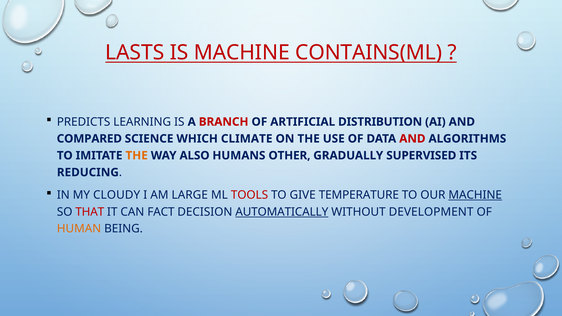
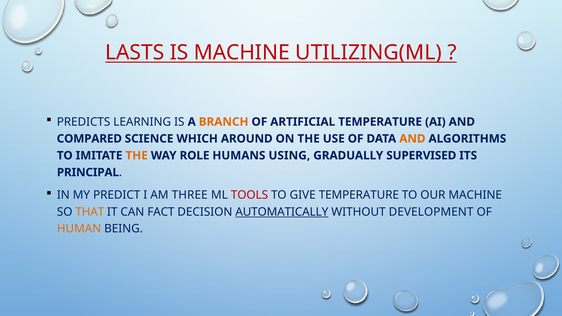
CONTAINS(ML: CONTAINS(ML -> UTILIZING(ML (369, 53)
BRANCH colour: red -> orange (224, 122)
ARTIFICIAL DISTRIBUTION: DISTRIBUTION -> TEMPERATURE (380, 122)
CLIMATE: CLIMATE -> AROUND (247, 139)
AND colour: red -> orange (412, 139)
ALSO: ALSO -> ROLE (195, 156)
OTHER: OTHER -> USING (289, 156)
REDUCING: REDUCING -> PRINCIPAL (88, 172)
CLOUDY: CLOUDY -> PREDICT (117, 195)
LARGE: LARGE -> THREE (190, 195)
MACHINE underline: present -> none (475, 195)
THAT colour: red -> orange (90, 212)
